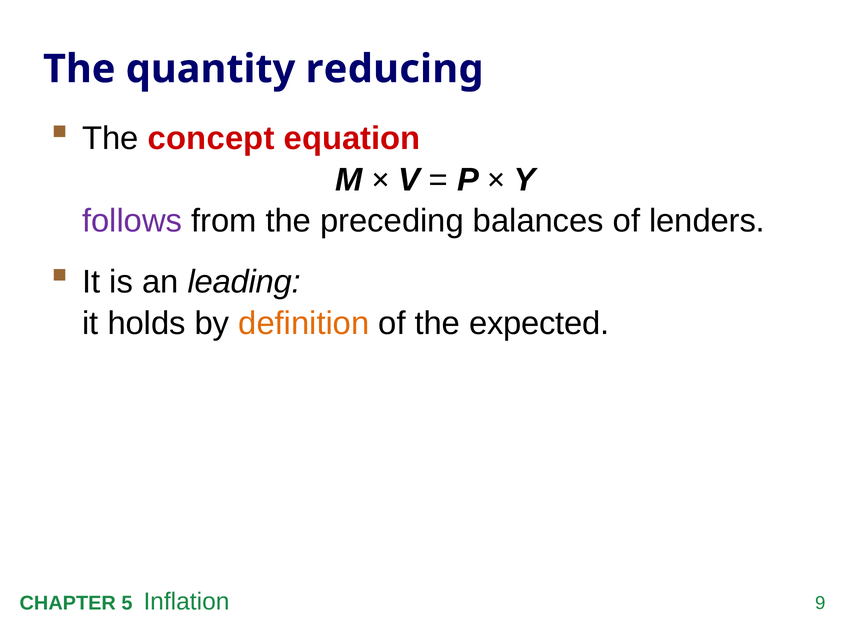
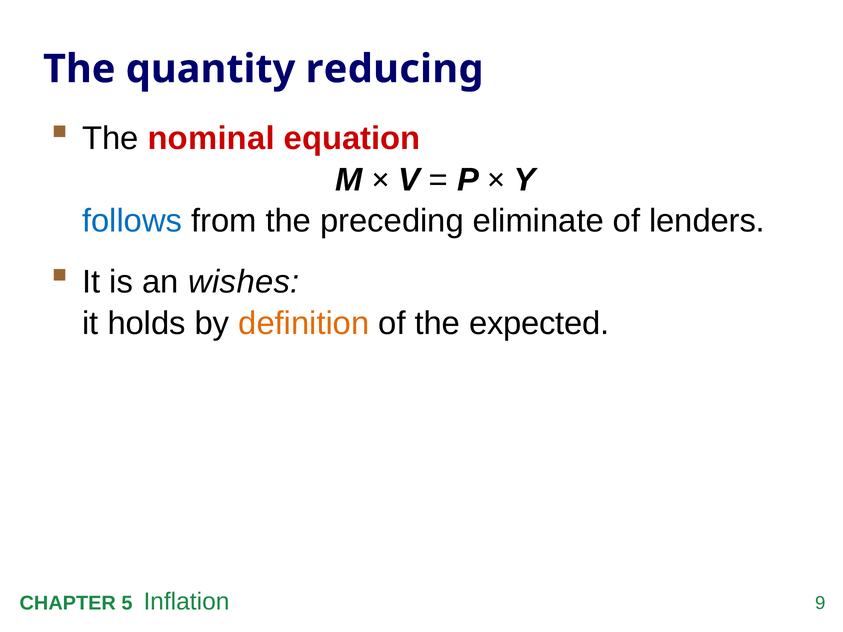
concept: concept -> nominal (211, 139)
follows colour: purple -> blue (132, 221)
balances: balances -> eliminate (538, 221)
leading: leading -> wishes (244, 282)
